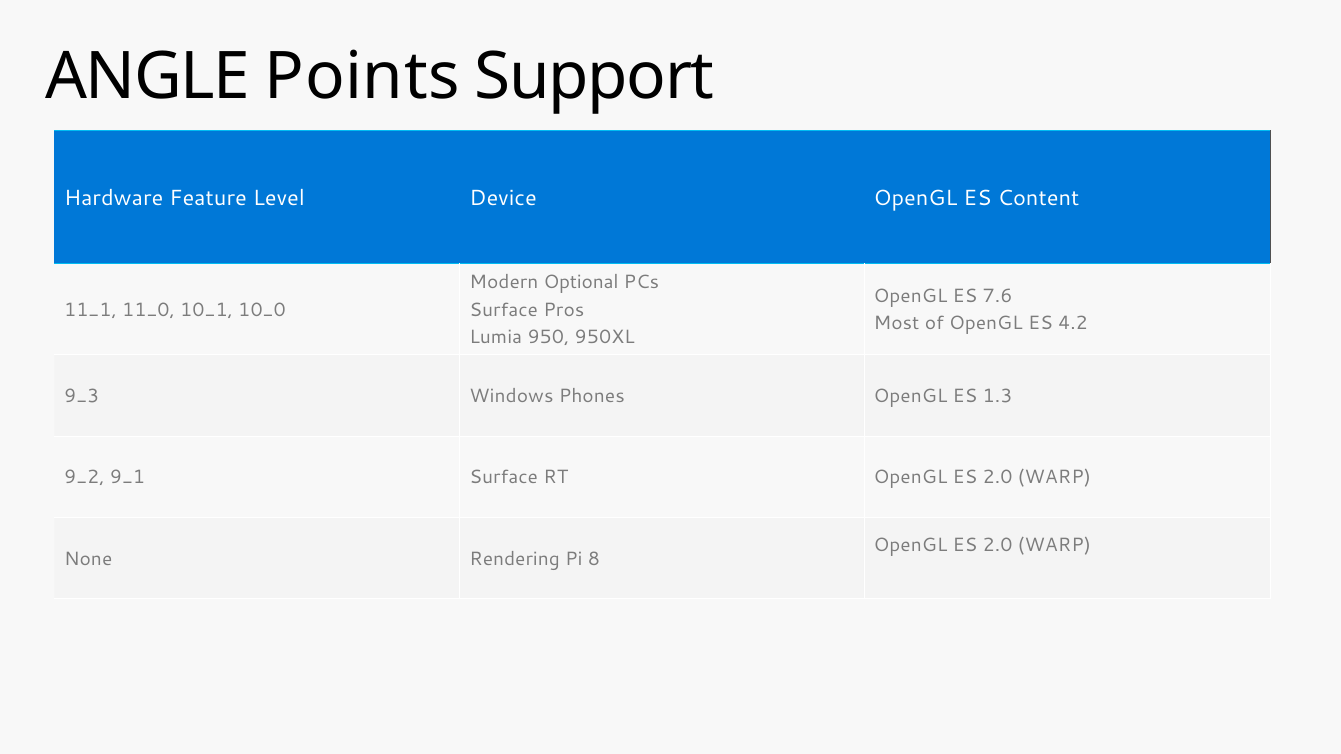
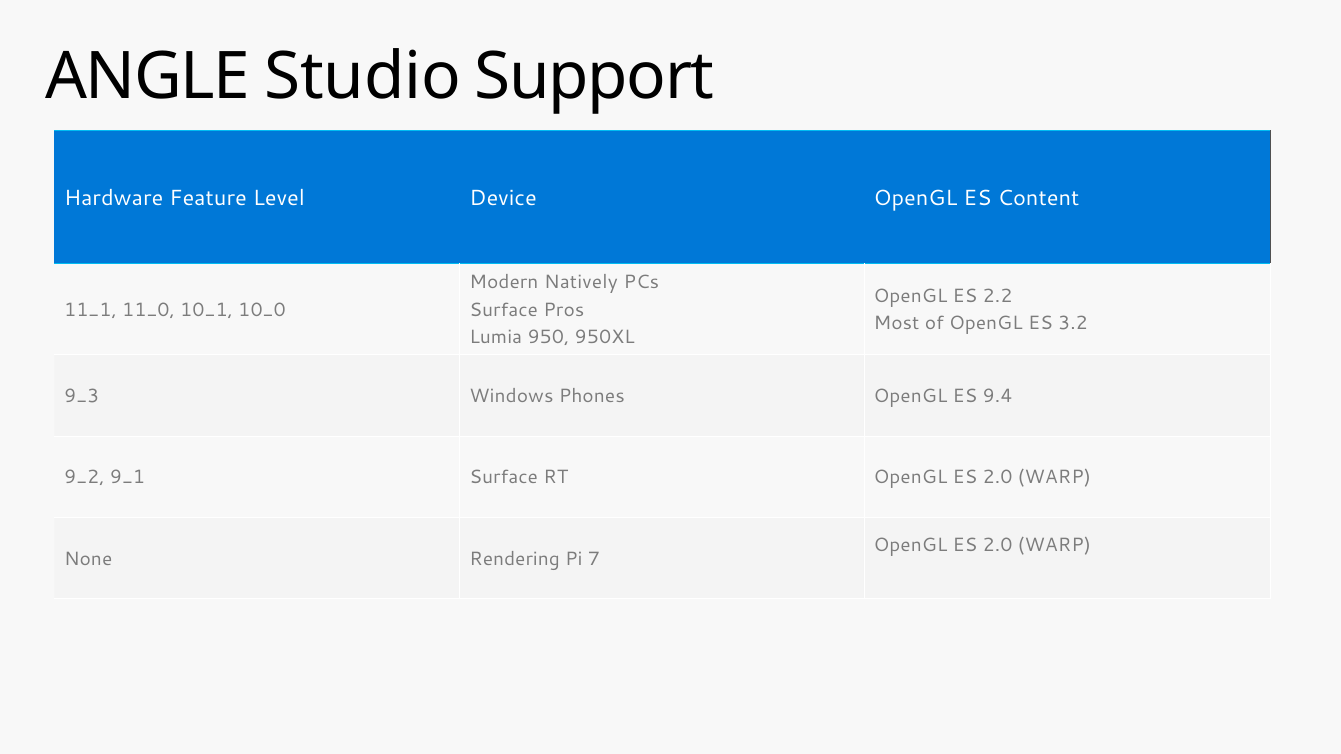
Points: Points -> Studio (363, 77)
Optional: Optional -> Natively (581, 283)
7.6: 7.6 -> 2.2 (998, 296)
4.2: 4.2 -> 3.2 (1073, 324)
1.3: 1.3 -> 9.4 (998, 396)
8: 8 -> 7 (594, 559)
